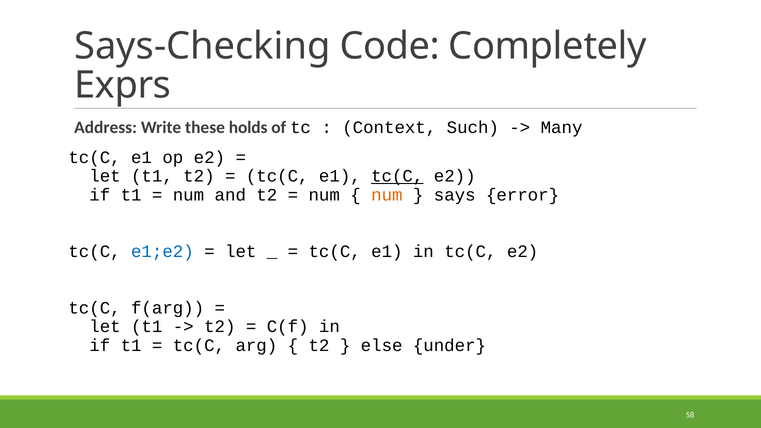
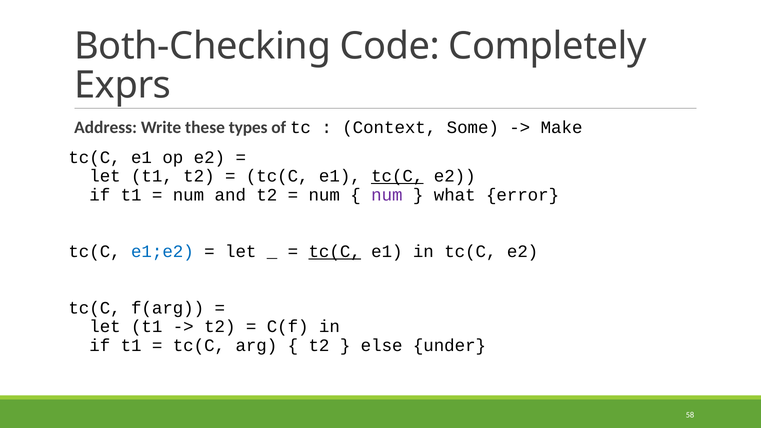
Says-Checking: Says-Checking -> Both-Checking (203, 46)
holds: holds -> types (248, 127)
Such: Such -> Some (473, 127)
Many: Many -> Make (562, 127)
num colour: orange -> purple (387, 195)
says: says -> what (455, 195)
tc(C underline: none -> present (335, 251)
